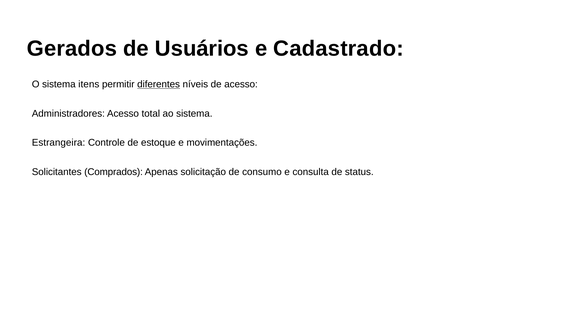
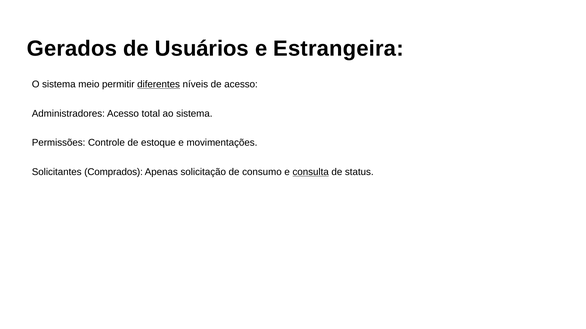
Cadastrado: Cadastrado -> Estrangeira (339, 49)
itens: itens -> meio (89, 84)
Estrangeira: Estrangeira -> Permissões (59, 143)
consulta underline: none -> present (311, 172)
